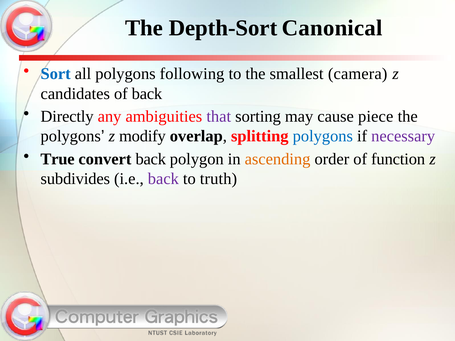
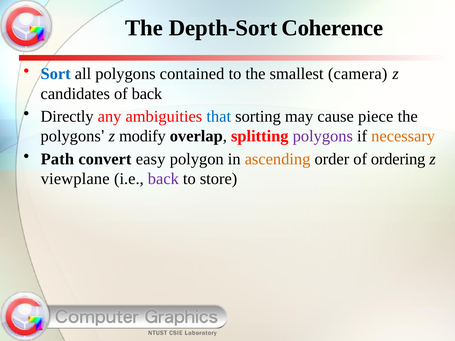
Canonical: Canonical -> Coherence (332, 28)
following: following -> contained (192, 74)
that colour: purple -> blue (219, 117)
polygons colour: blue -> purple (323, 136)
necessary colour: purple -> orange (403, 136)
True: True -> Path (57, 159)
convert back: back -> easy (151, 159)
function: function -> ordering (398, 159)
subdivides: subdivides -> viewplane (75, 179)
truth: truth -> store (219, 179)
